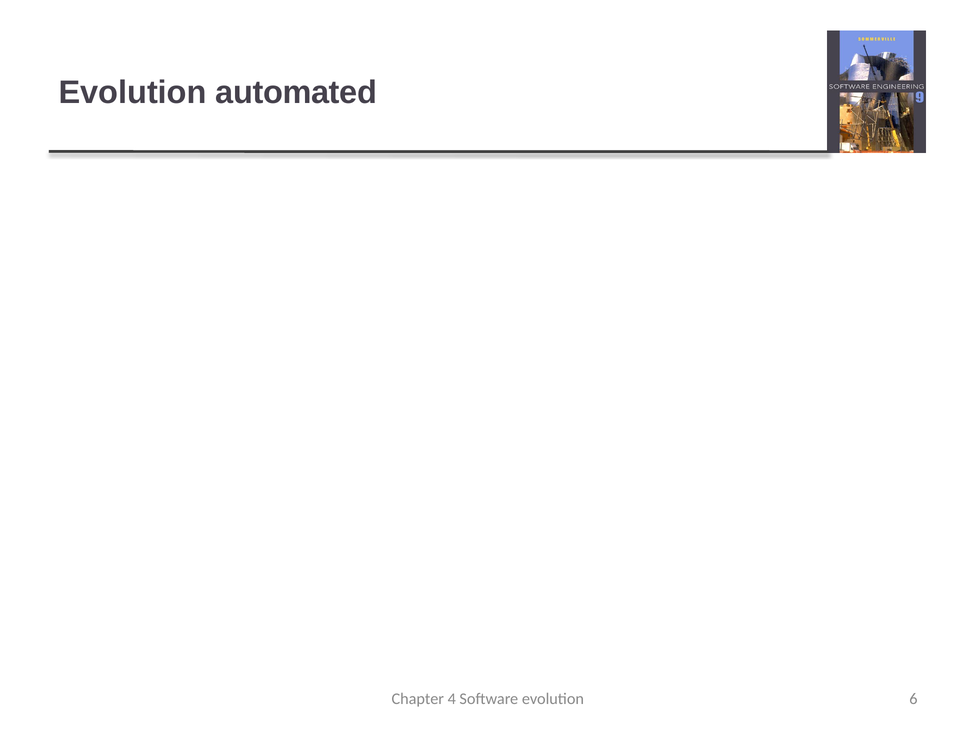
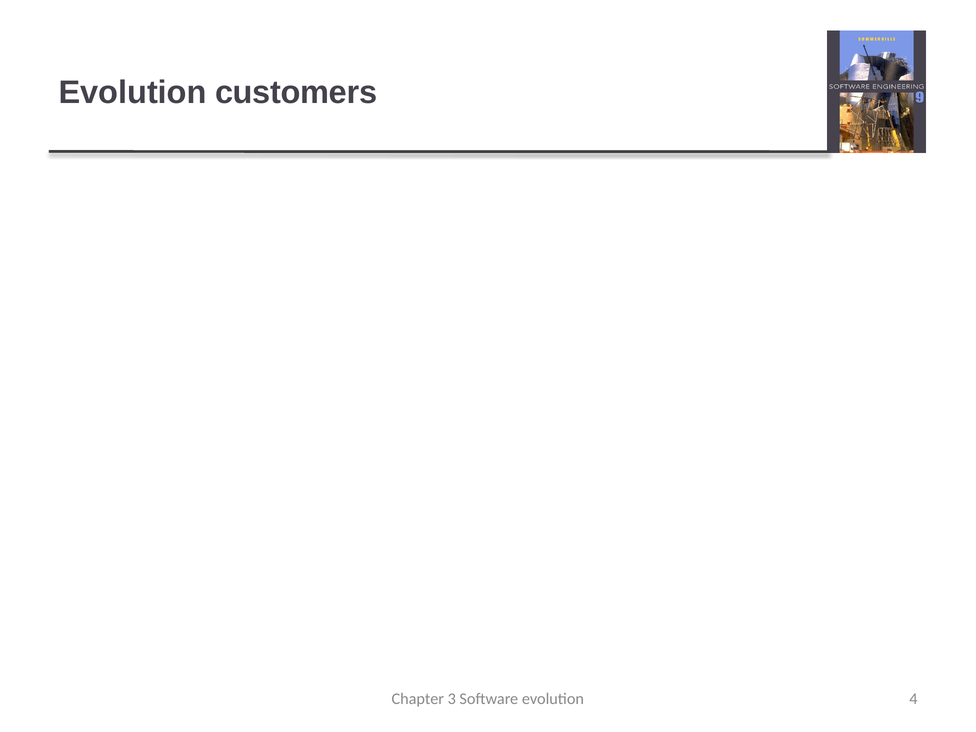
automated: automated -> customers (296, 93)
4: 4 -> 3 (452, 699)
6: 6 -> 4 (913, 699)
